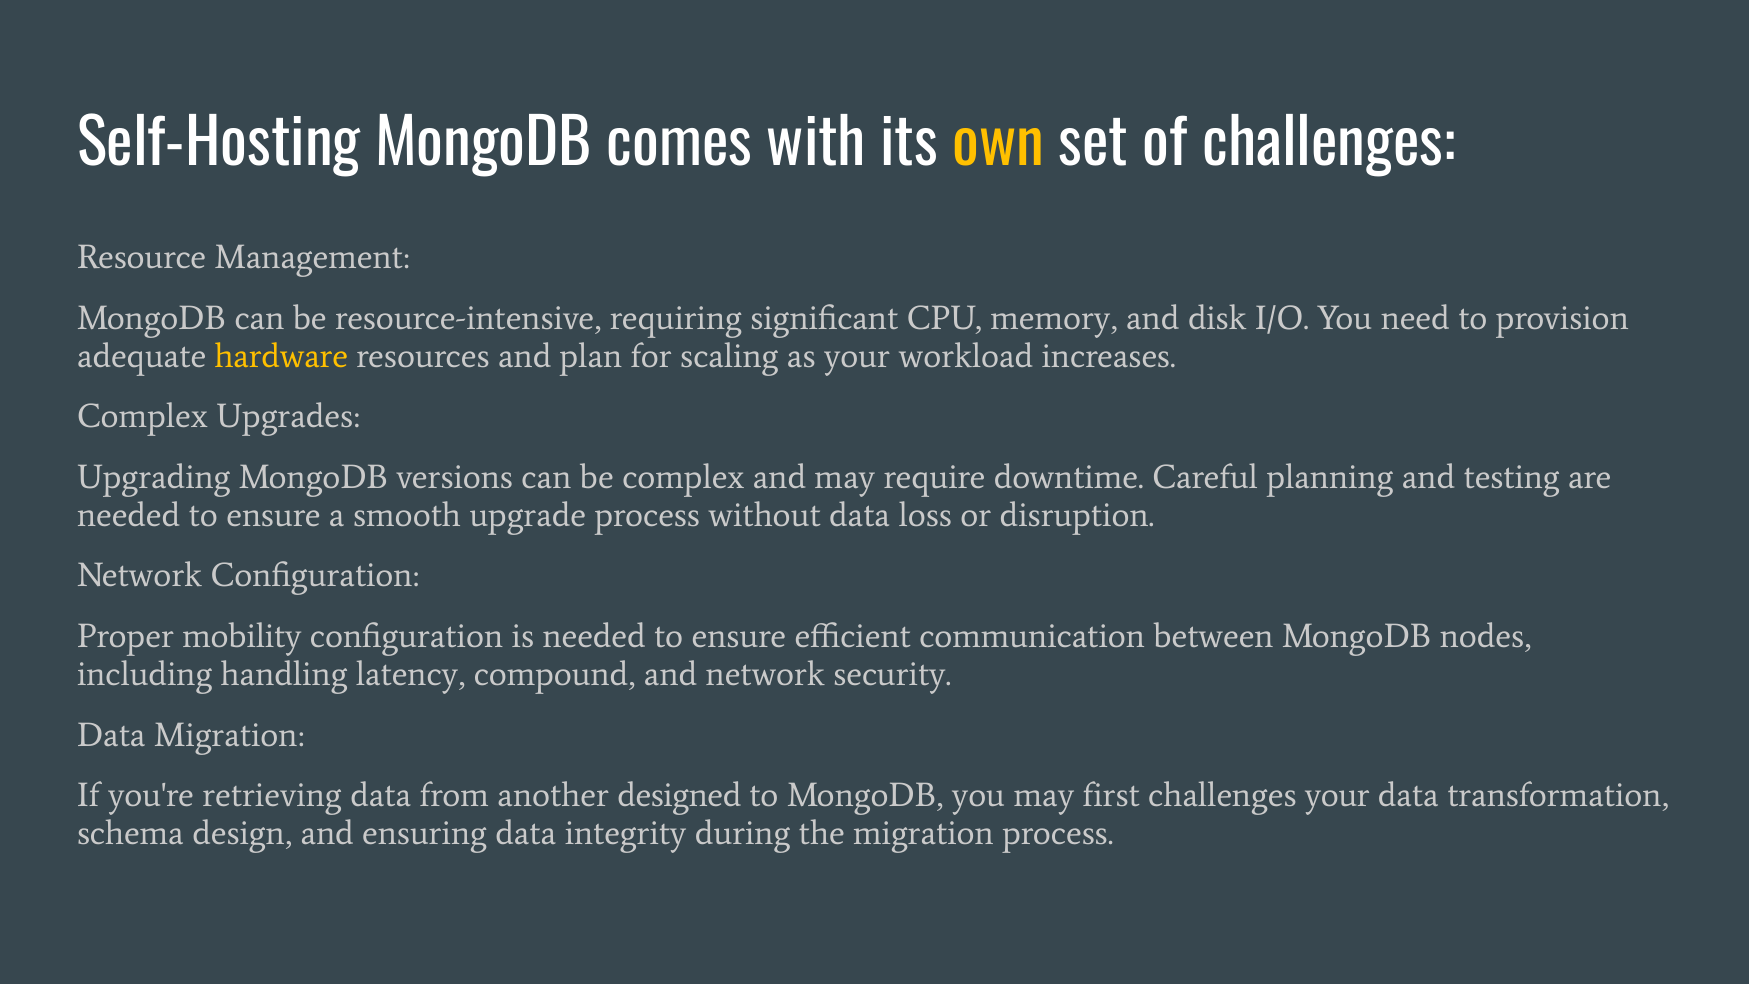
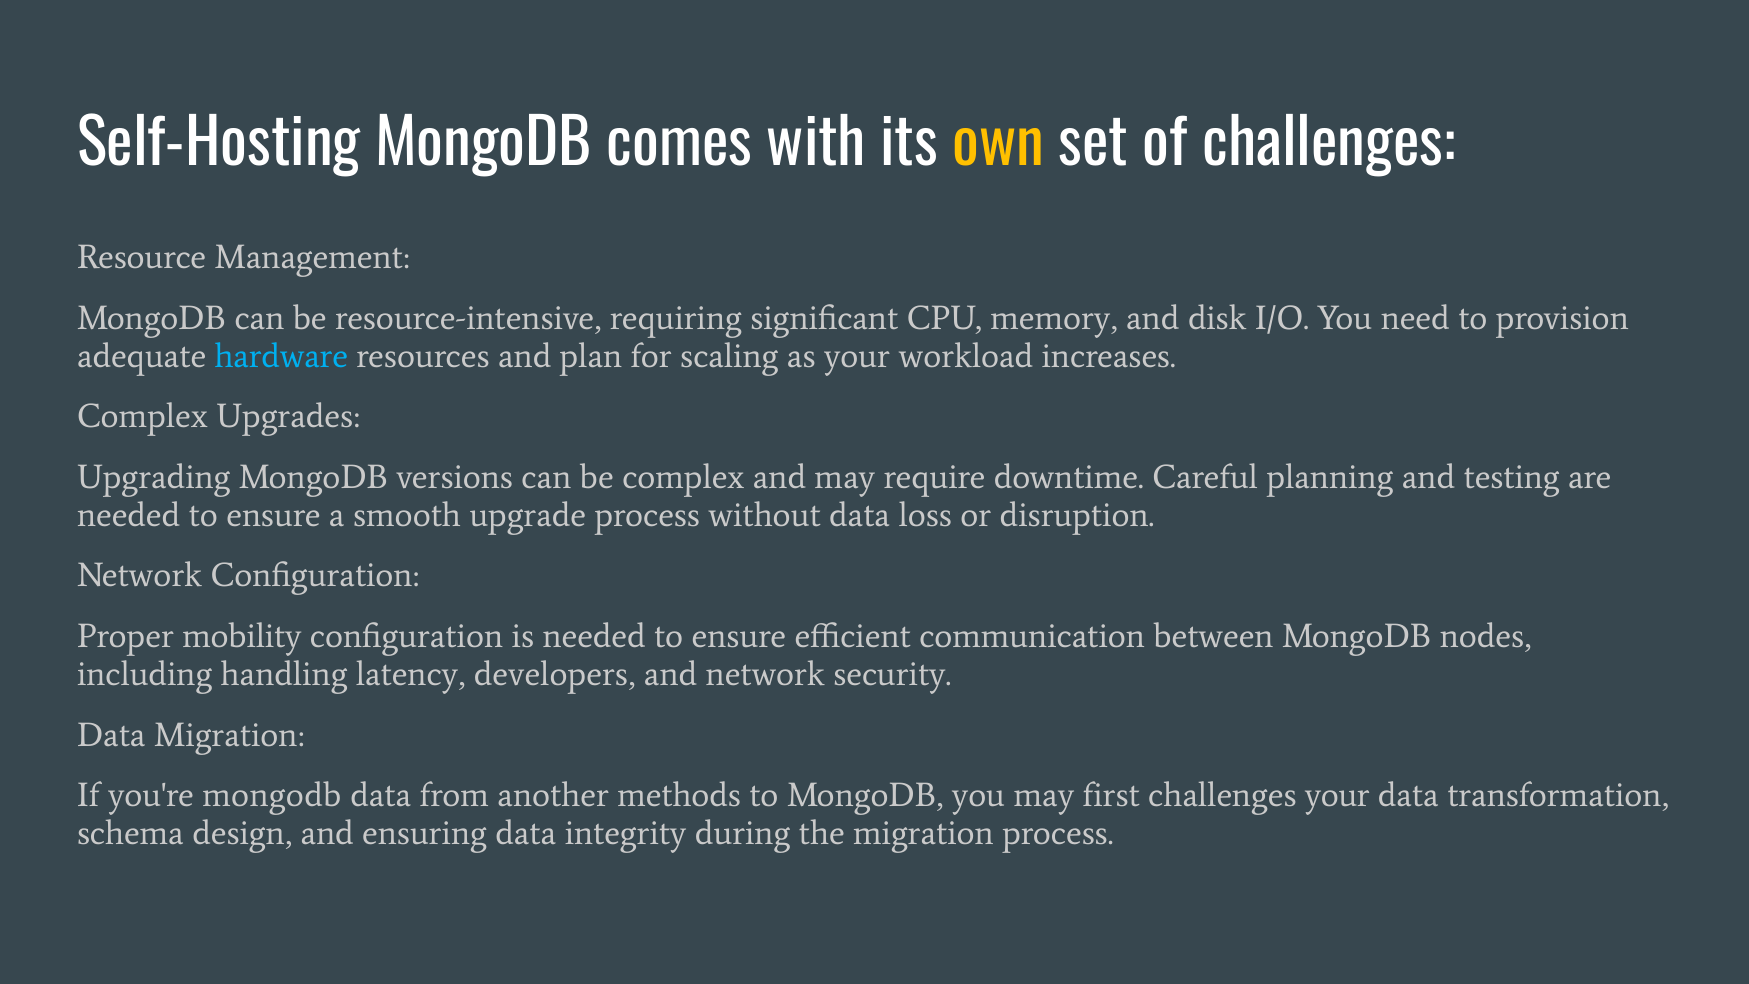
hardware colour: yellow -> light blue (281, 356)
compound: compound -> developers (555, 674)
you're retrieving: retrieving -> mongodb (272, 796)
designed: designed -> methods (679, 796)
